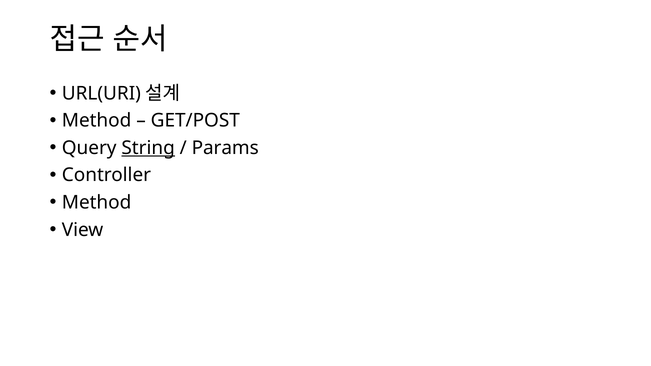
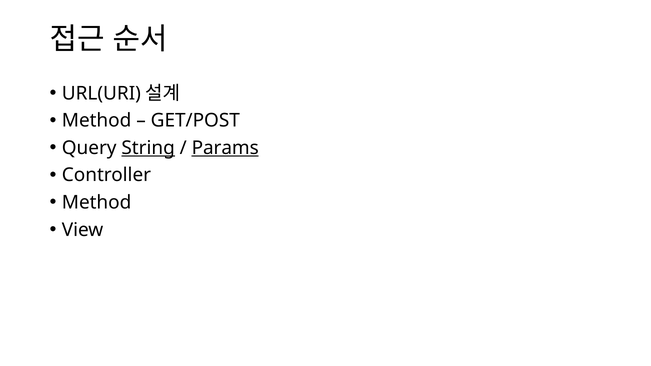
Params underline: none -> present (225, 148)
